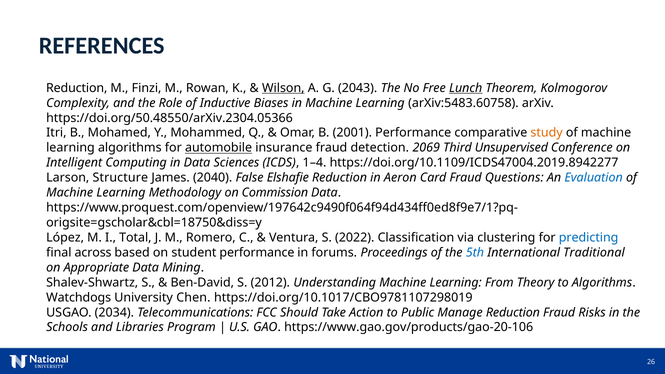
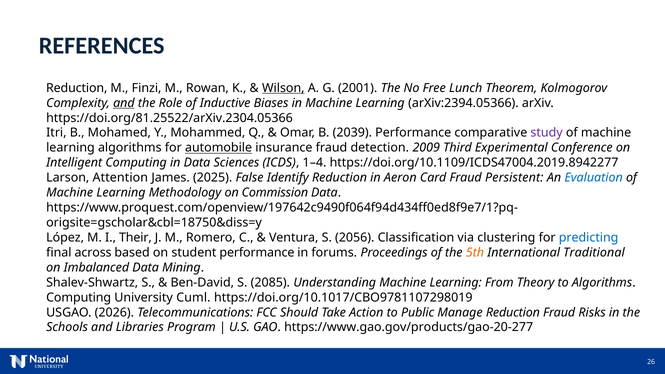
2043: 2043 -> 2001 (358, 88)
Lunch underline: present -> none (466, 88)
and underline: none -> present (124, 103)
arXiv:5483.60758: arXiv:5483.60758 -> arXiv:2394.05366 (463, 103)
https://doi.org/50.48550/arXiv.2304.05366: https://doi.org/50.48550/arXiv.2304.05366 -> https://doi.org/81.25522/arXiv.2304.05366 (169, 118)
2001: 2001 -> 2039 (352, 133)
study colour: orange -> purple (547, 133)
2069: 2069 -> 2009 (426, 148)
Unsupervised: Unsupervised -> Experimental (511, 148)
Structure: Structure -> Attention (120, 178)
2040: 2040 -> 2025 (213, 178)
Elshafie: Elshafie -> Identify (288, 178)
Questions: Questions -> Persistent (514, 178)
Total: Total -> Their (135, 238)
2022: 2022 -> 2056 (355, 238)
5th colour: blue -> orange (475, 253)
Appropriate: Appropriate -> Imbalanced (96, 268)
2012: 2012 -> 2085 (270, 283)
Watchdogs: Watchdogs -> Computing (79, 297)
Chen: Chen -> Cuml (193, 297)
2034: 2034 -> 2026 (114, 312)
https://www.gao.gov/products/gao-20-106: https://www.gao.gov/products/gao-20-106 -> https://www.gao.gov/products/gao-20-277 (409, 327)
